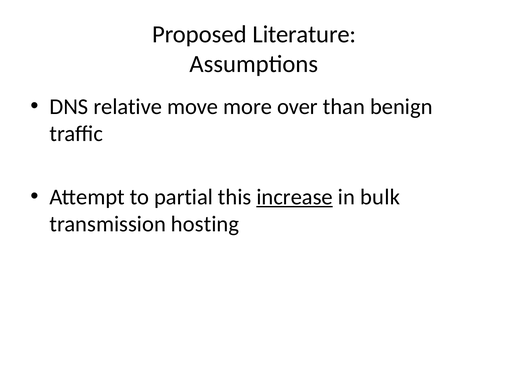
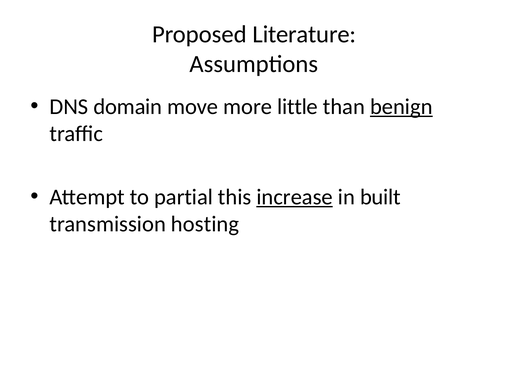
relative: relative -> domain (128, 107)
over: over -> little (297, 107)
benign underline: none -> present (401, 107)
bulk: bulk -> built (380, 197)
